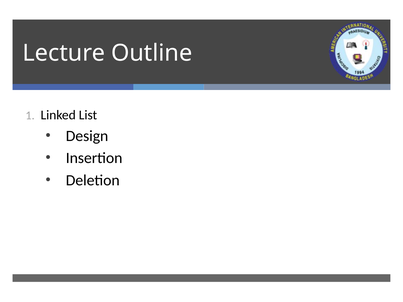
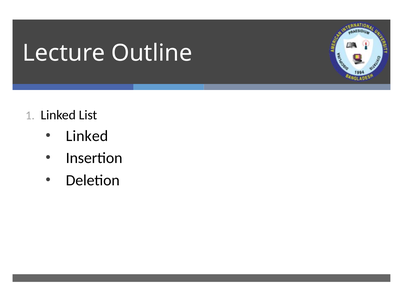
Design: Design -> Linked (87, 136)
